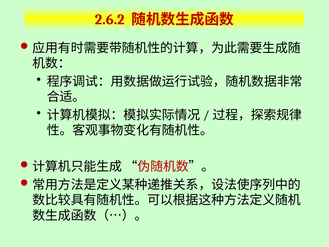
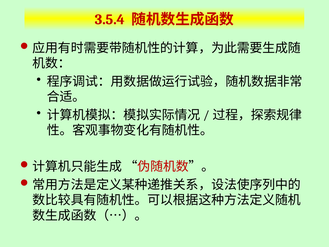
2.6.2: 2.6.2 -> 3.5.4 (110, 19)
